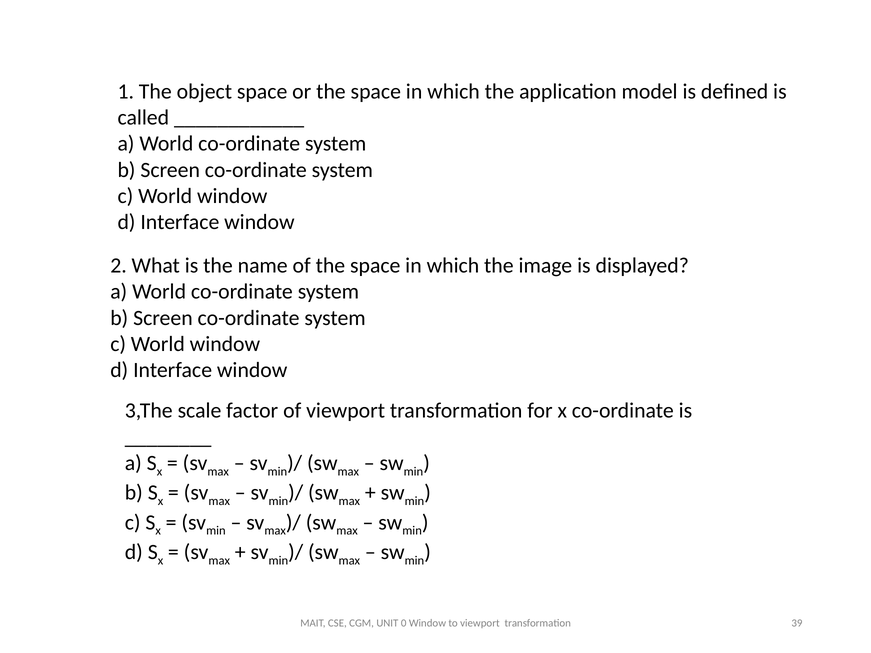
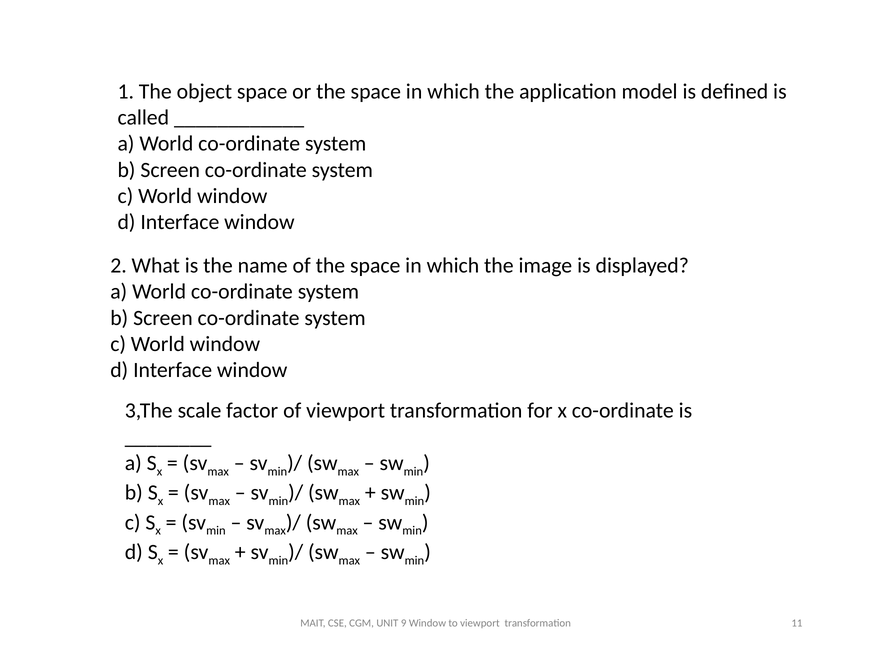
0: 0 -> 9 (404, 624)
39: 39 -> 11 (797, 624)
